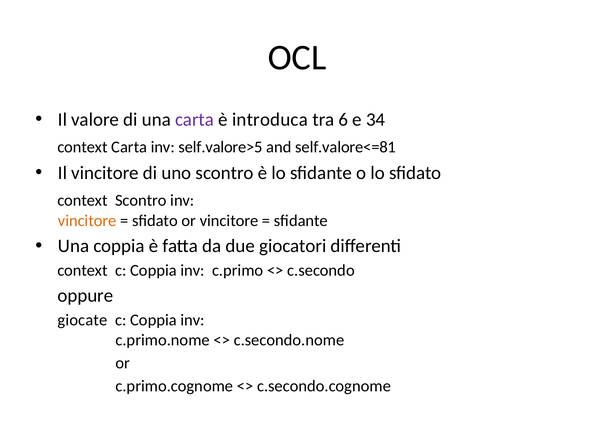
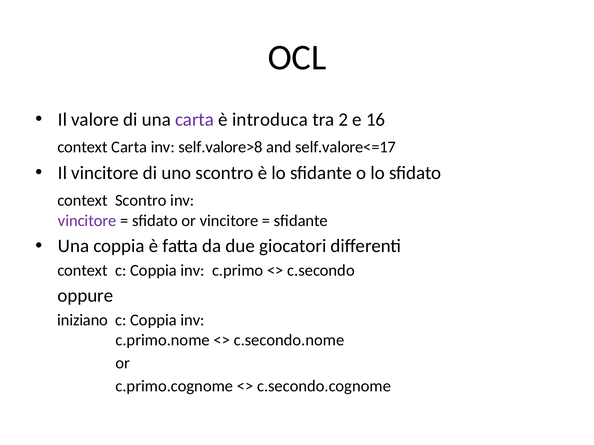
6: 6 -> 2 (343, 120)
34: 34 -> 16 (376, 120)
self.valore>5: self.valore>5 -> self.valore>8 (221, 147)
self.valore<=81: self.valore<=81 -> self.valore<=17 (346, 147)
vincitore colour: orange -> purple (87, 221)
giocate: giocate -> iniziano (83, 320)
